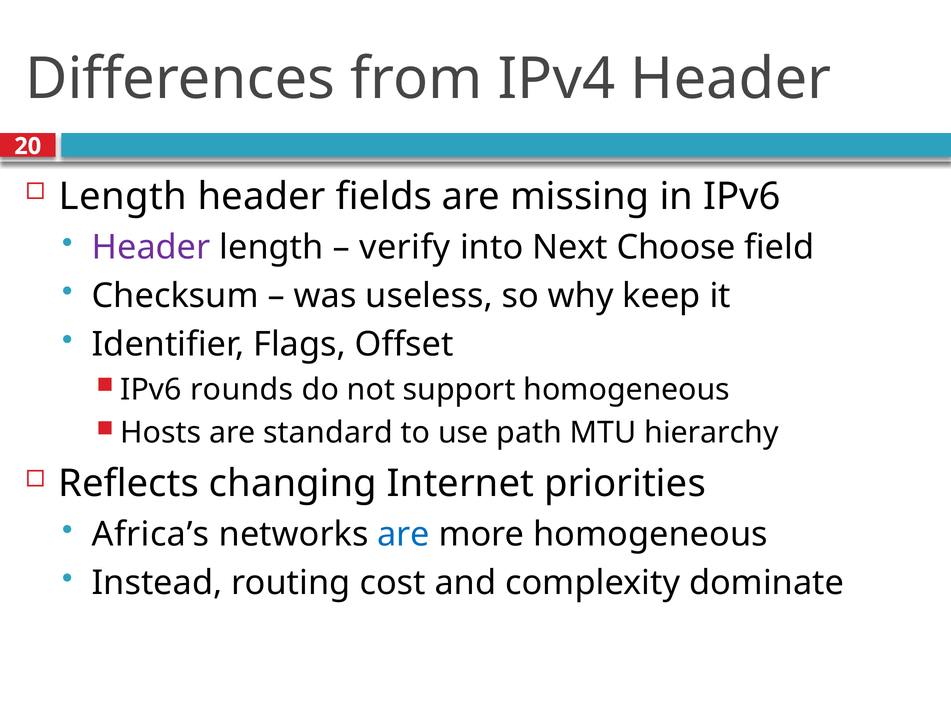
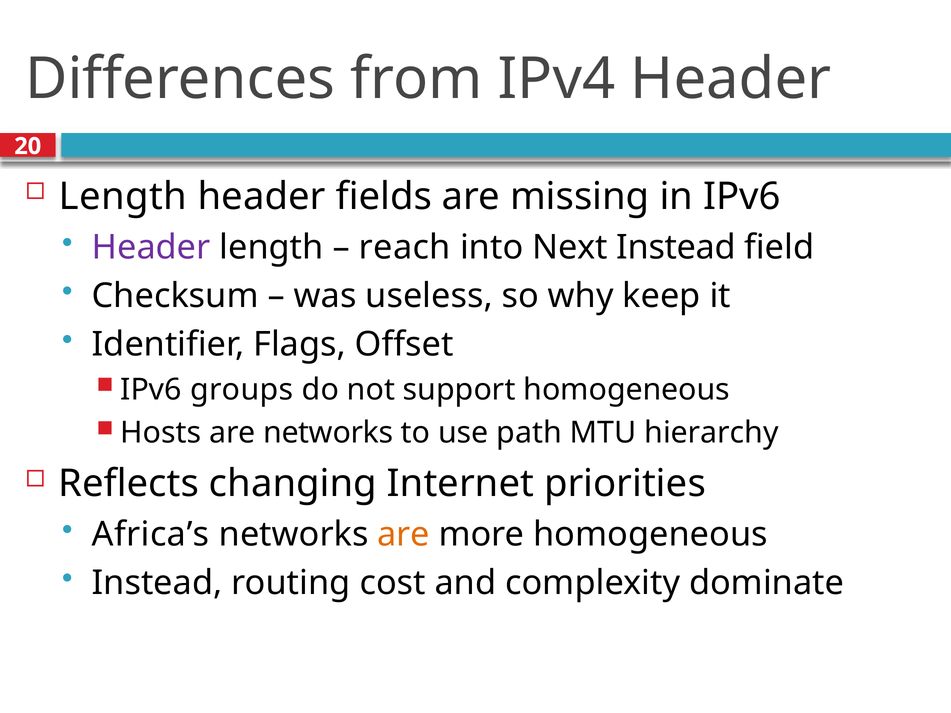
verify: verify -> reach (405, 247)
Next Choose: Choose -> Instead (676, 247)
rounds: rounds -> groups (242, 390)
are standard: standard -> networks (328, 433)
are colour: blue -> orange (404, 535)
